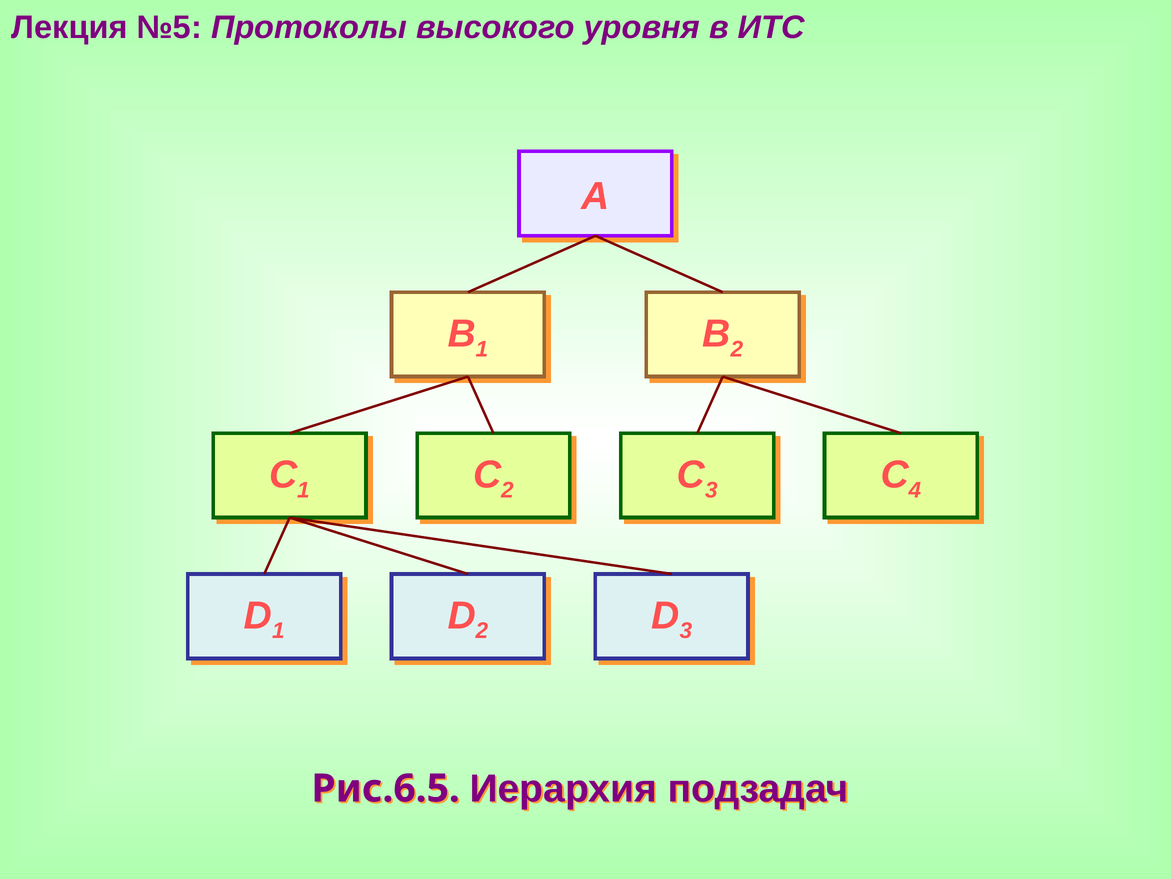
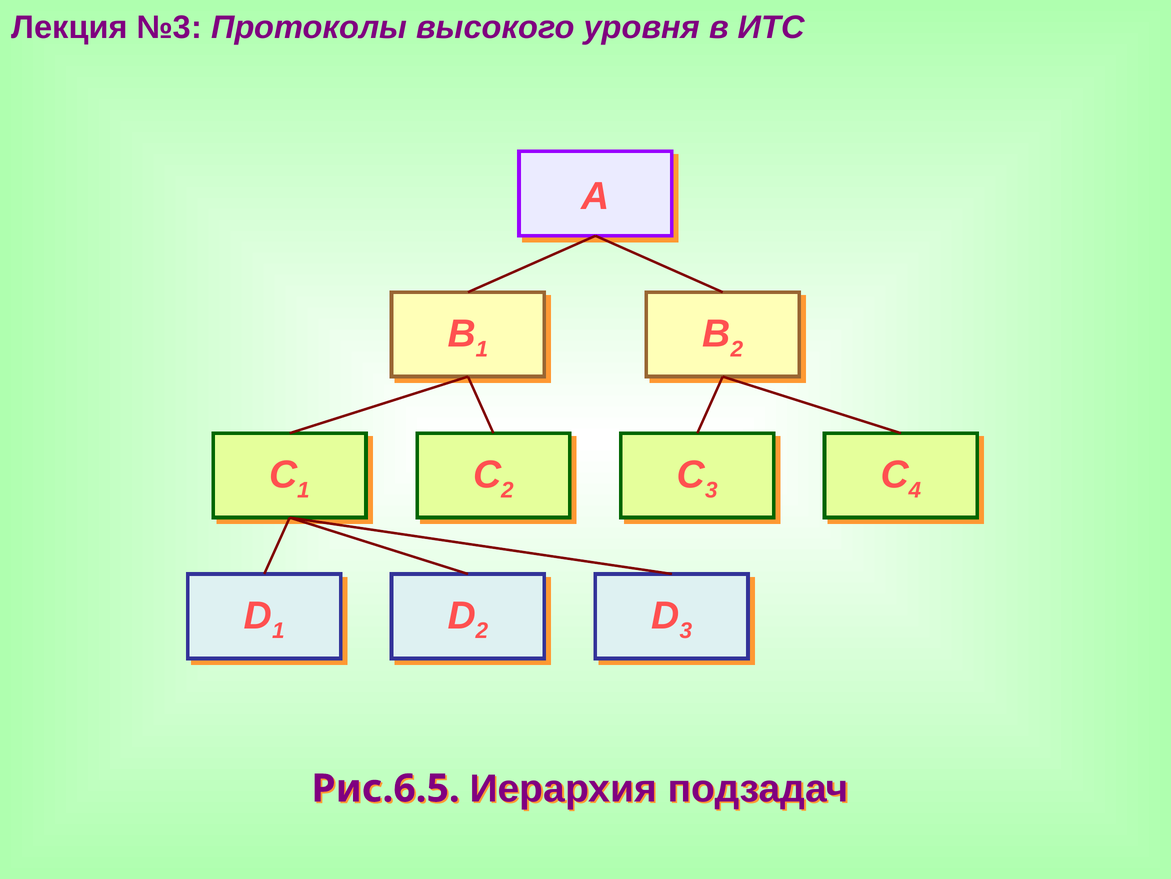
№5: №5 -> №3 (169, 28)
